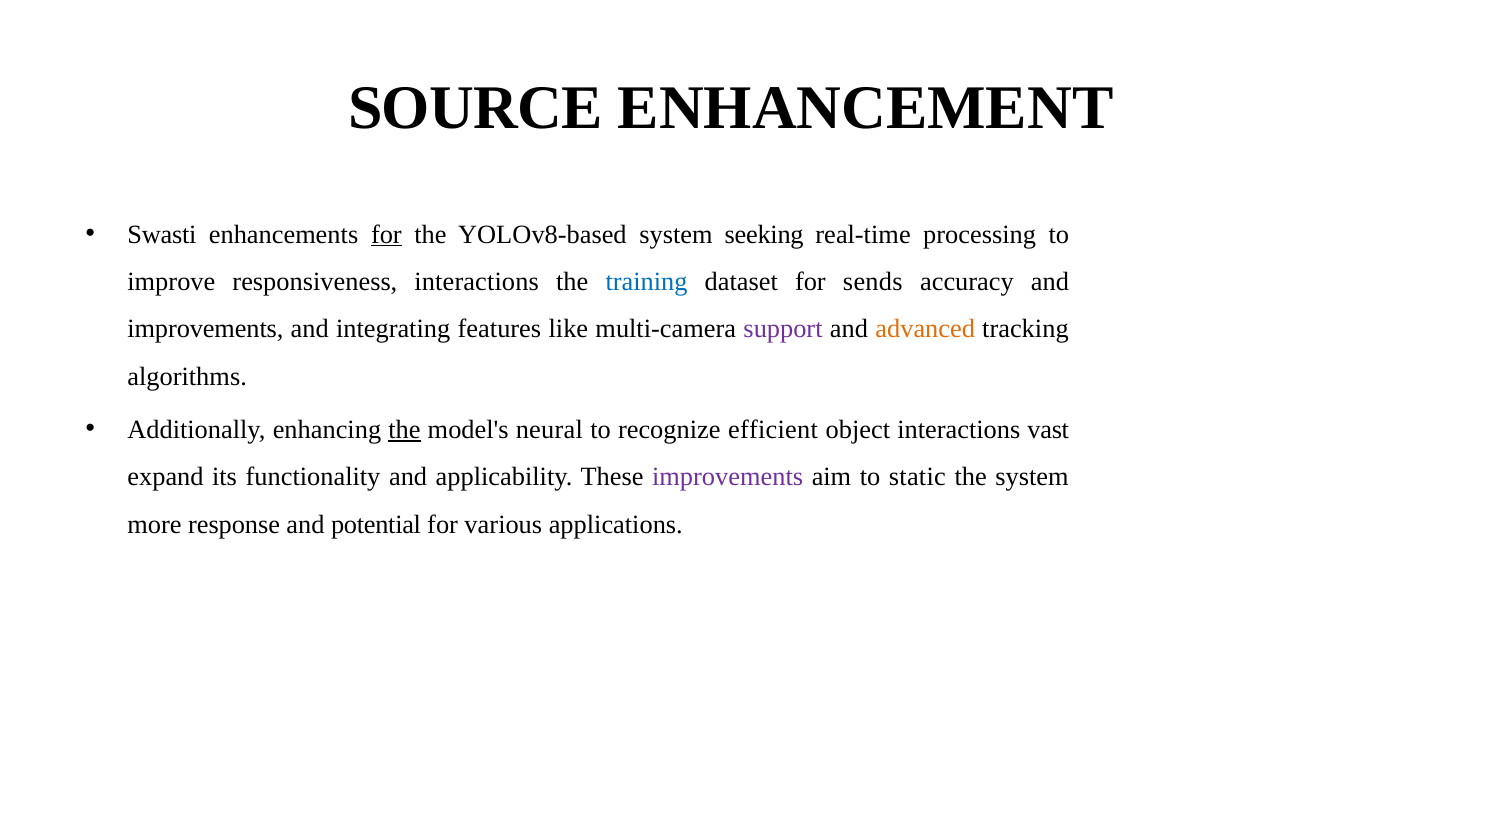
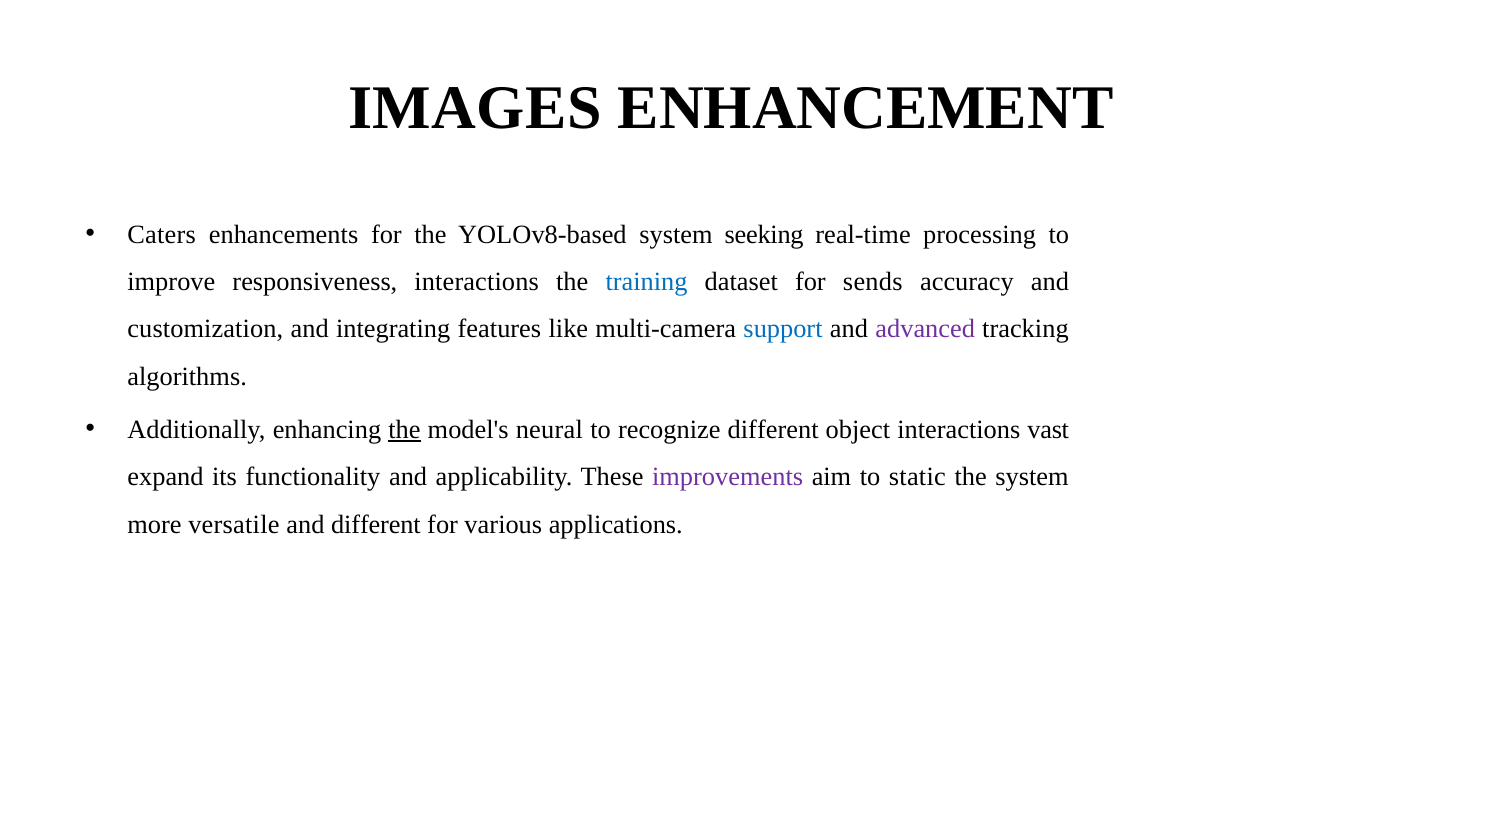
SOURCE: SOURCE -> IMAGES (475, 108)
Swasti: Swasti -> Caters (162, 234)
for underline: present -> none (386, 234)
improvements: improvements -> customization (205, 329)
support colour: purple -> blue (783, 329)
advanced colour: orange -> purple (925, 329)
recognize efficient: efficient -> different (773, 429)
response: response -> versatile (234, 524)
and potential: potential -> different (376, 524)
